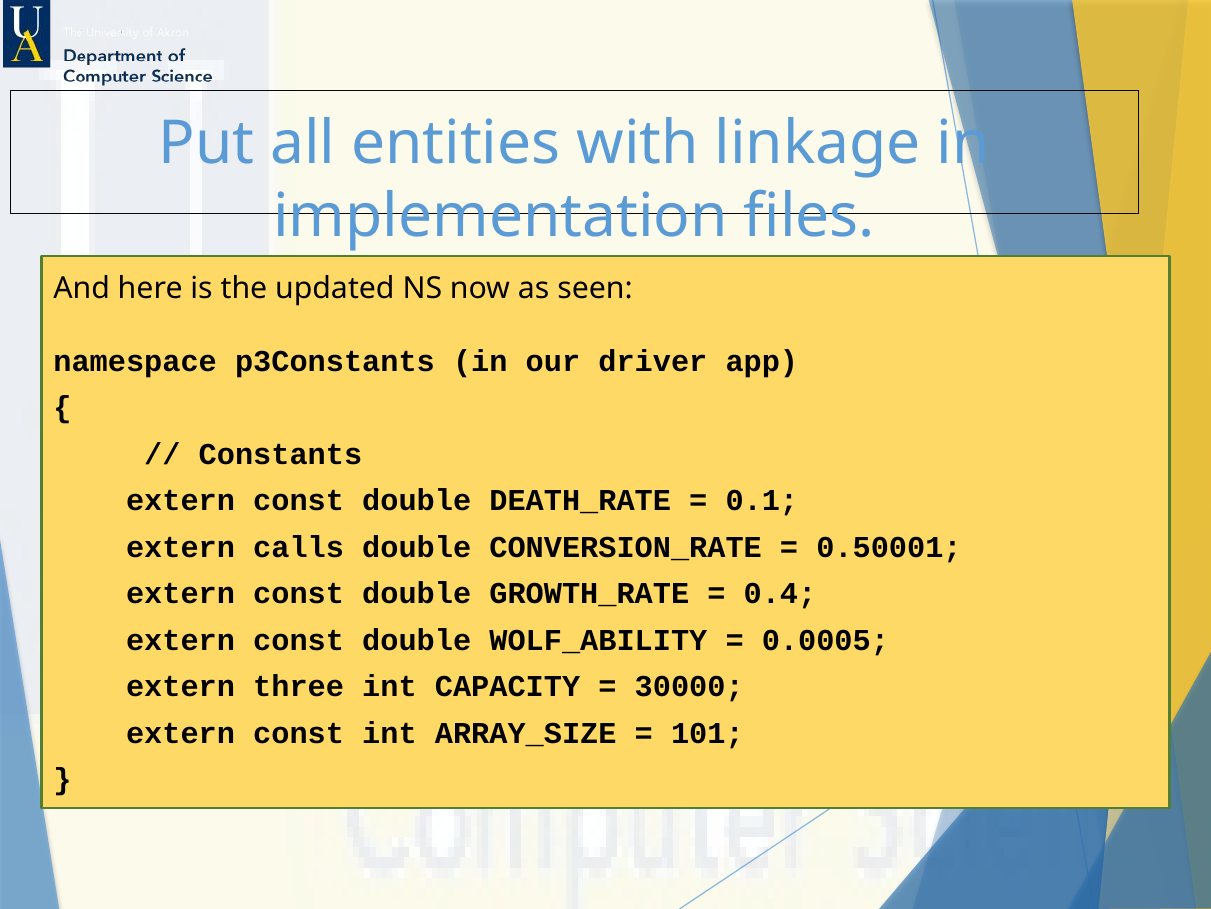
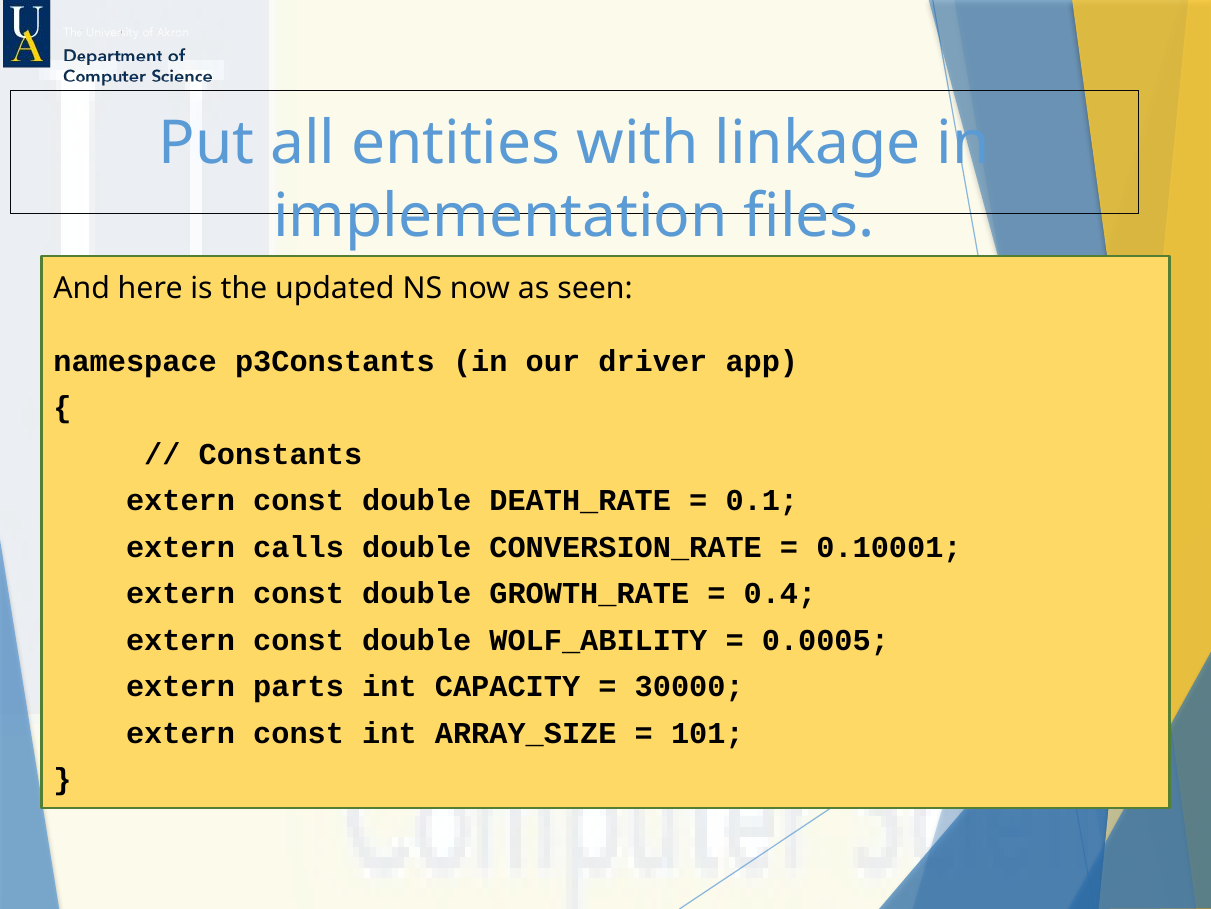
0.50001: 0.50001 -> 0.10001 (889, 547)
three: three -> parts (299, 686)
